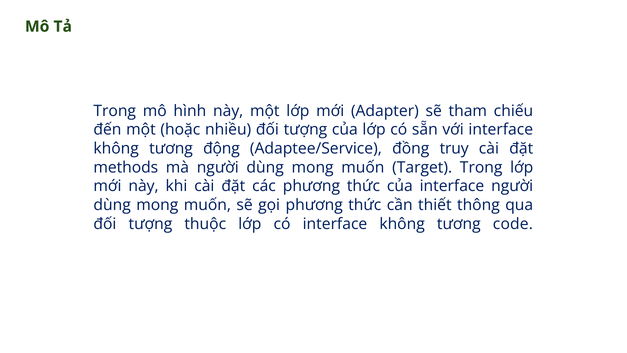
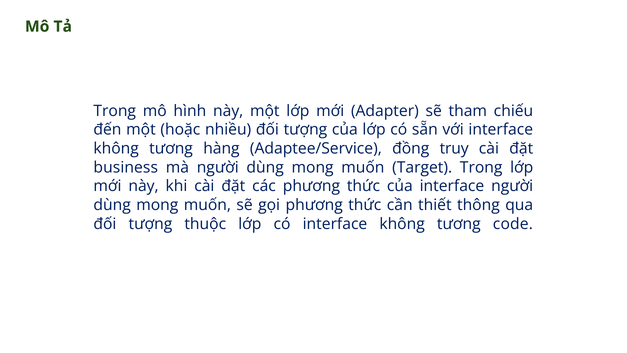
động: động -> hàng (221, 148)
methods: methods -> business (126, 167)
